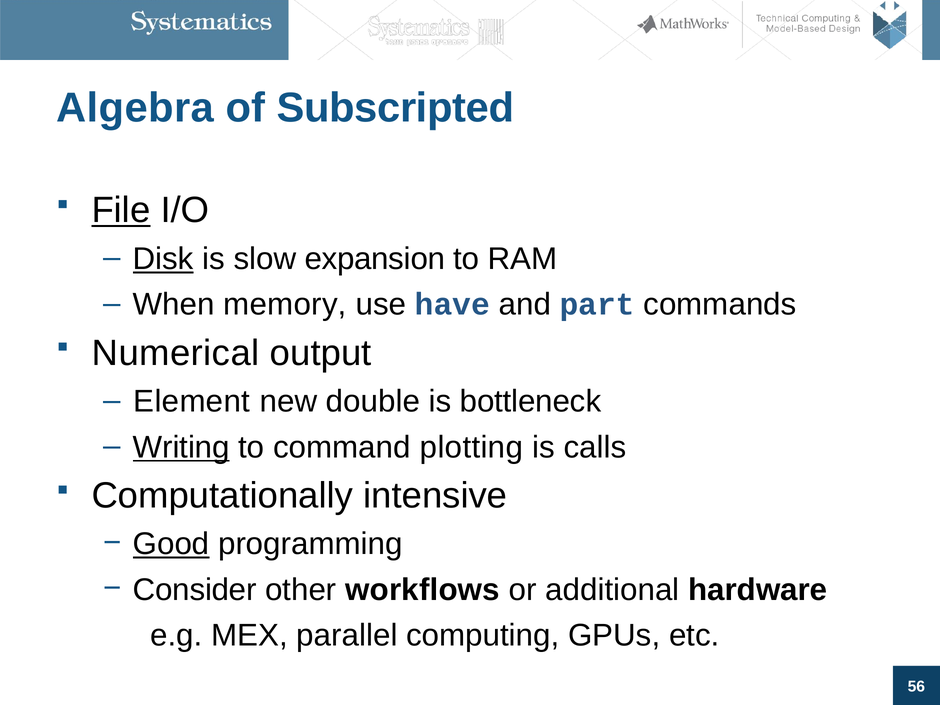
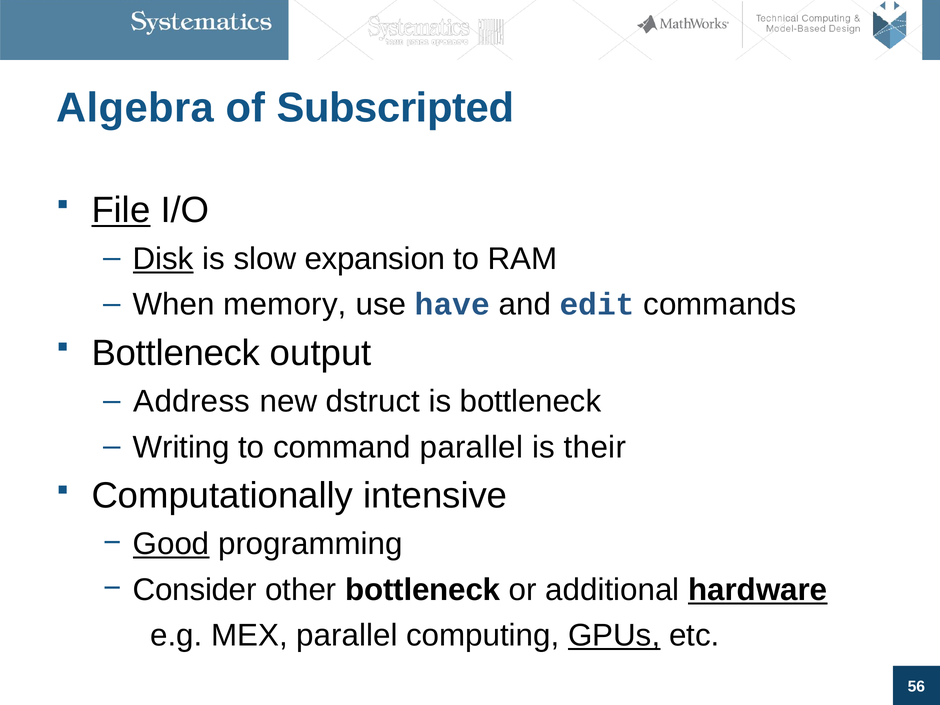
part: part -> edit (597, 305)
Numerical: Numerical -> Bottleneck (176, 353)
Element: Element -> Address (192, 402)
double: double -> dstruct (373, 402)
Writing underline: present -> none (181, 447)
command plotting: plotting -> parallel (471, 447)
calls: calls -> their (595, 447)
other workflows: workflows -> bottleneck (423, 590)
hardware underline: none -> present (758, 590)
GPUs underline: none -> present (614, 636)
